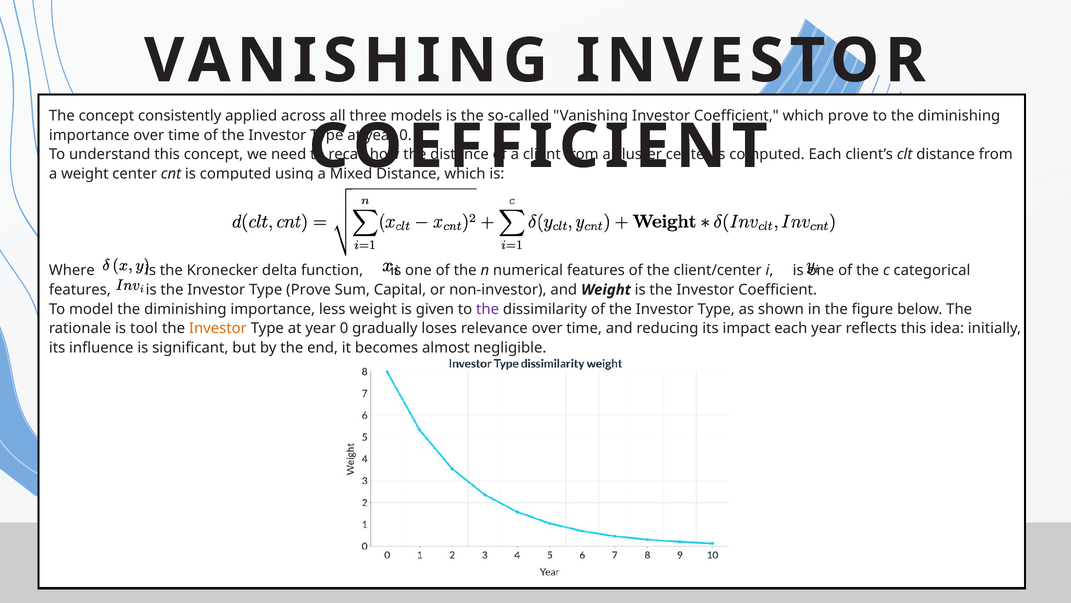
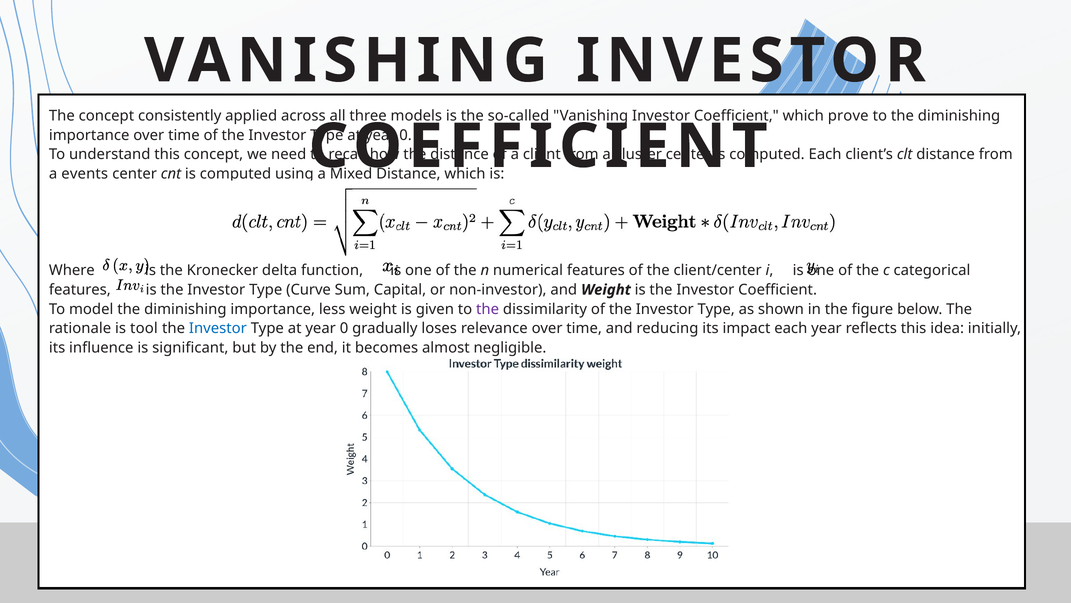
a weight: weight -> events (85, 174)
Type Prove: Prove -> Curve (309, 290)
Investor colour: orange -> blue (218, 328)
